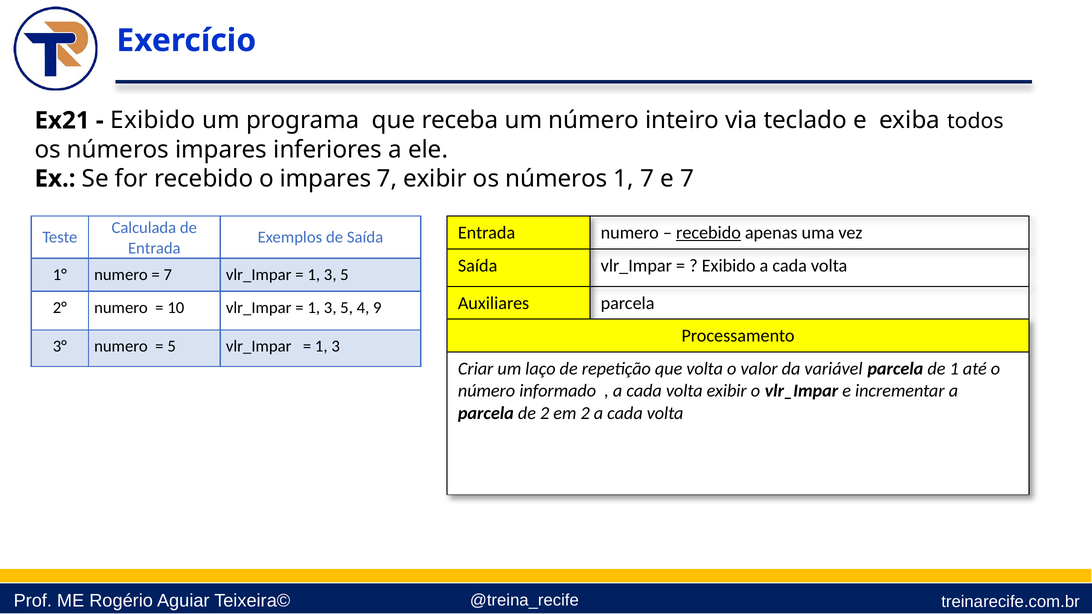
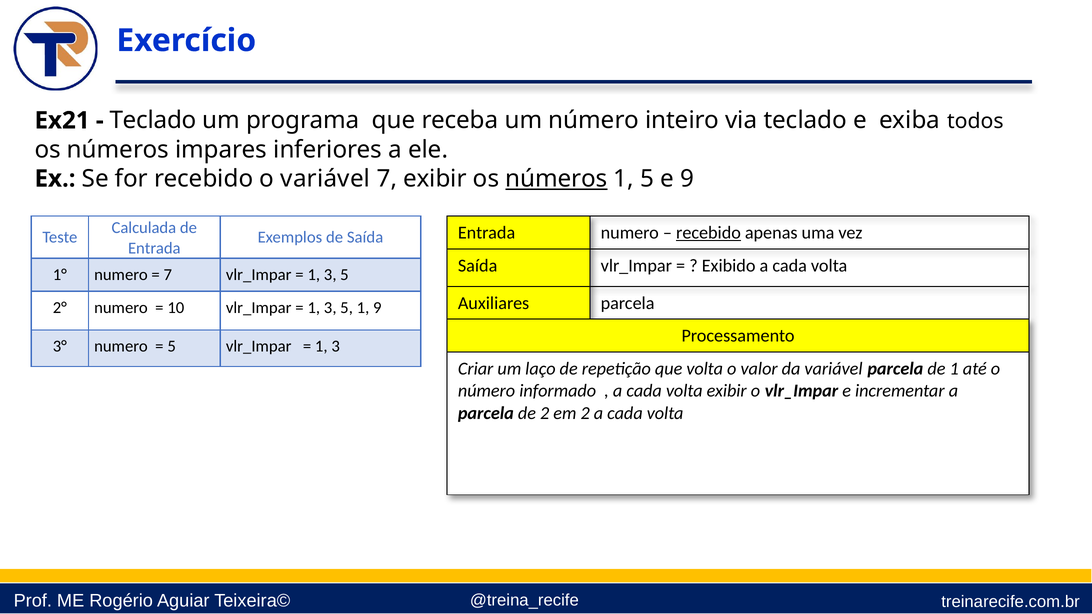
Exibido: Exibido -> Teclado (153, 121)
o impares: impares -> variável (325, 179)
números underline: none -> present (556, 179)
1 7: 7 -> 5 (647, 179)
e 7: 7 -> 9 (687, 179)
5 4: 4 -> 1 (363, 308)
